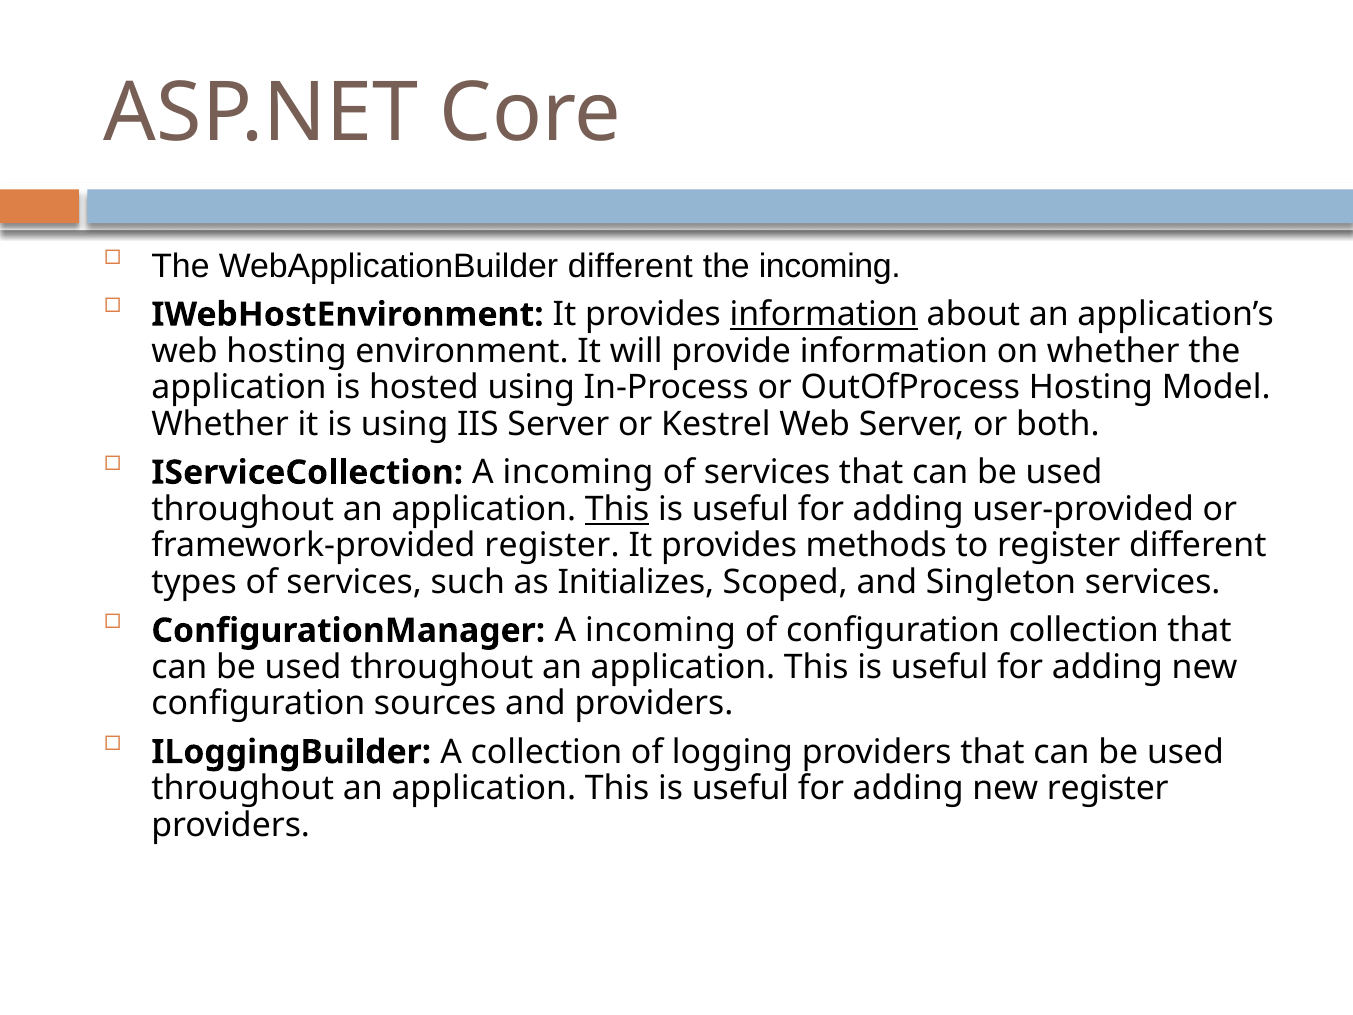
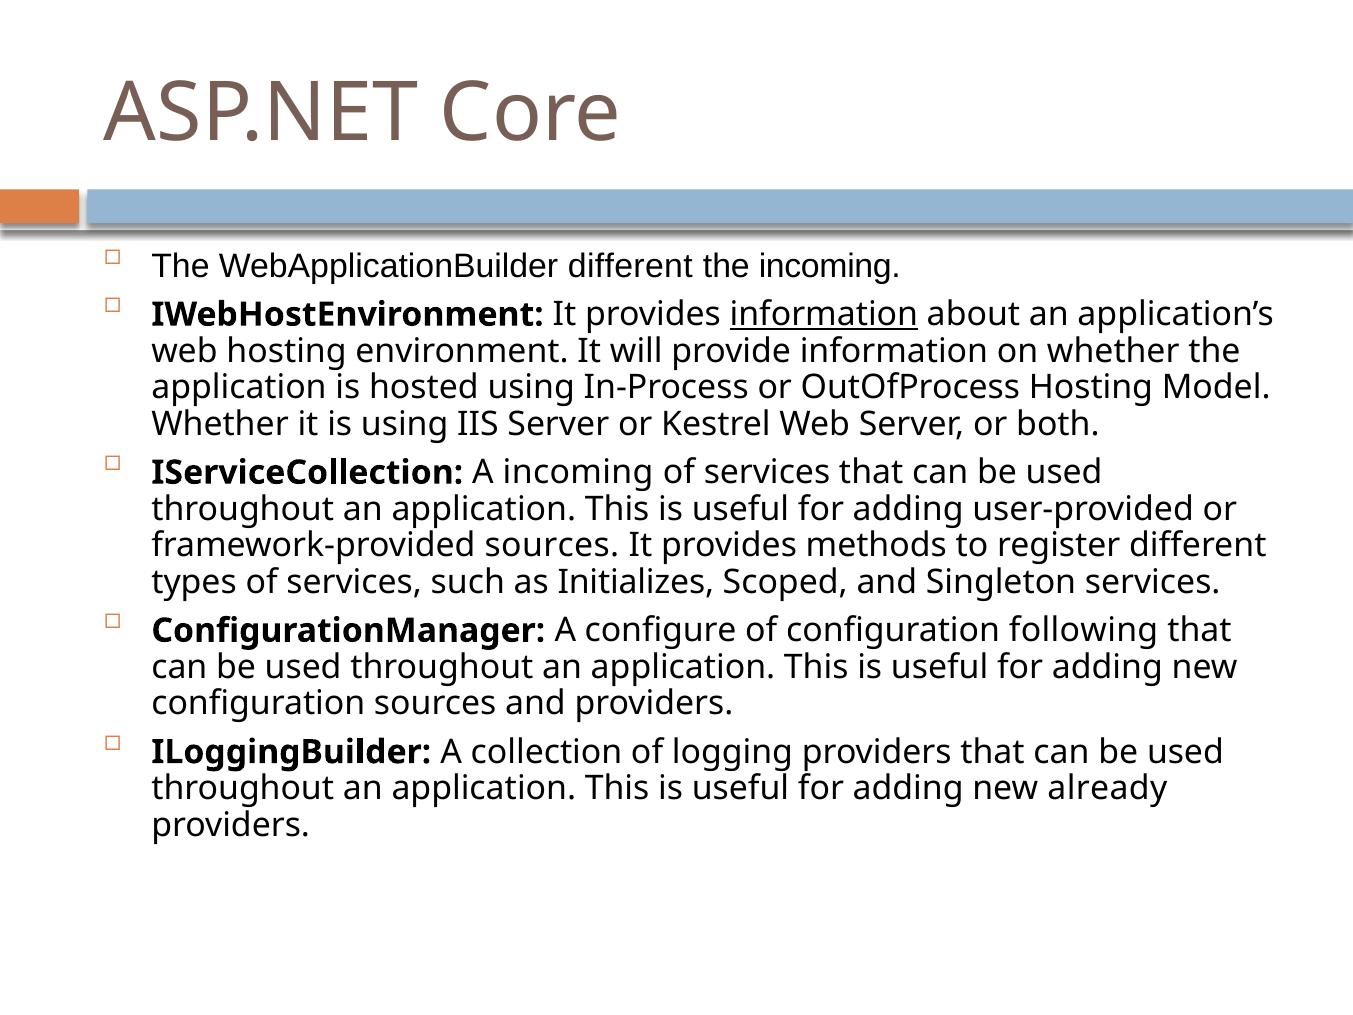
This underline: present -> none (617, 509)
framework-provided register: register -> sources (552, 546)
ConfigurationManager A incoming: incoming -> configure (661, 630)
configuration collection: collection -> following (1084, 630)
new register: register -> already (1107, 788)
